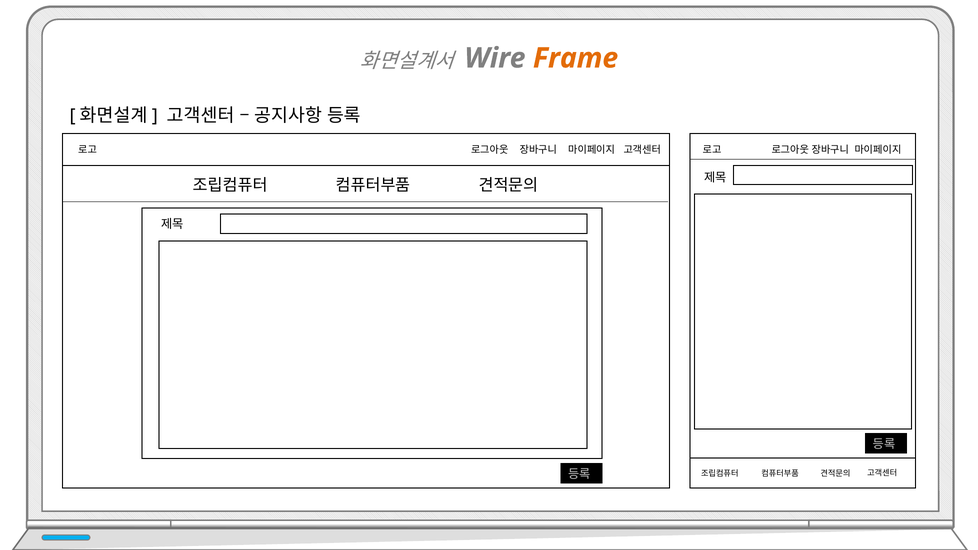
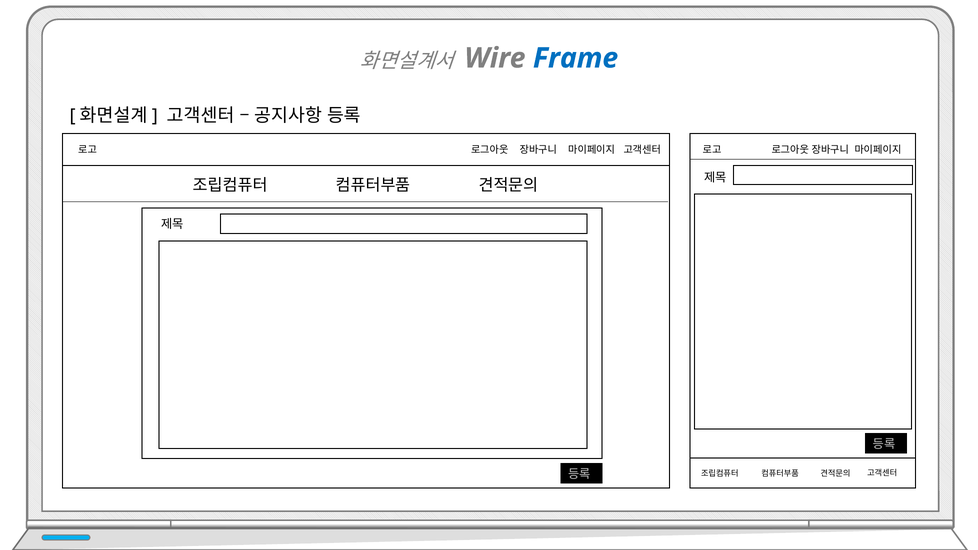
Frame colour: orange -> blue (576, 58)
